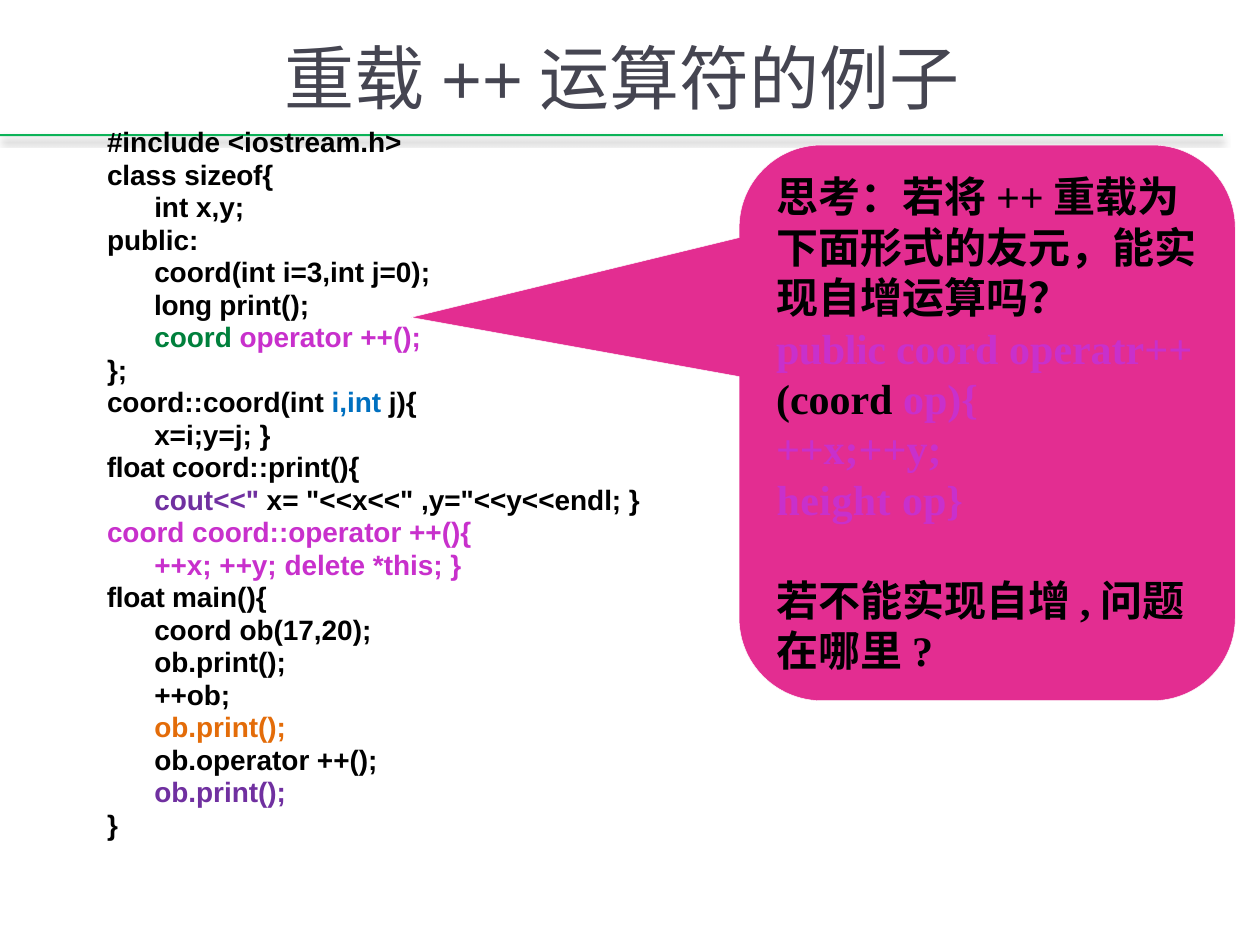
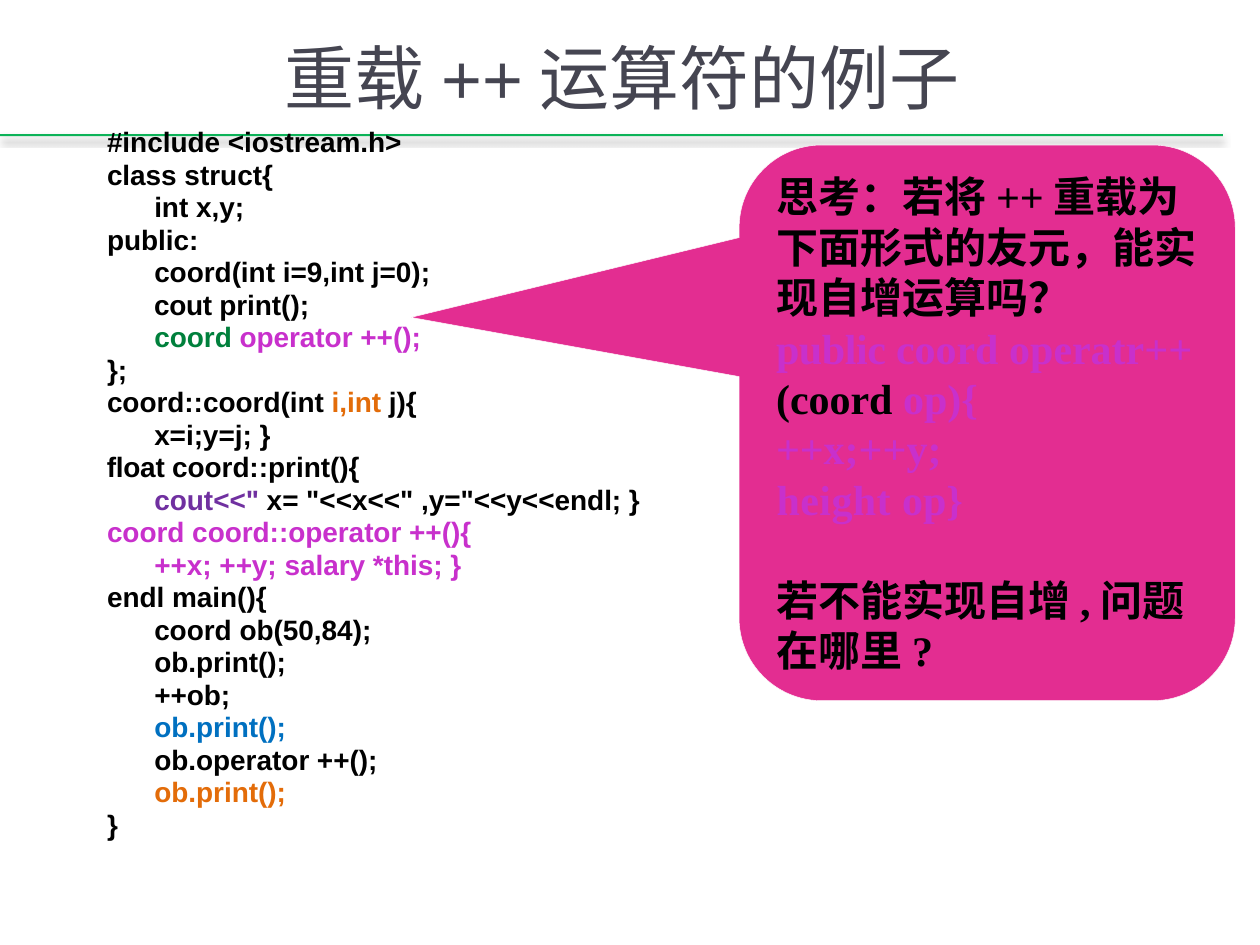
sizeof{: sizeof{ -> struct{ (229, 176)
i=3,int: i=3,int -> i=9,int (324, 274)
long: long -> cout (183, 306)
i,int colour: blue -> orange (357, 404)
delete: delete -> salary (325, 566)
float: float -> endl (136, 599)
ob(17,20: ob(17,20 -> ob(50,84 (305, 631)
ob.print( colour: orange -> blue (220, 729)
ob.print( colour: purple -> orange (220, 793)
